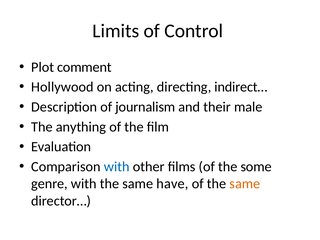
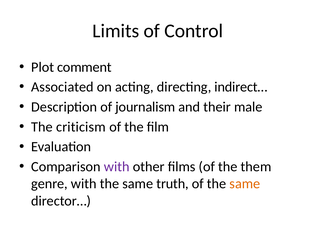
Hollywood: Hollywood -> Associated (62, 87)
anything: anything -> criticism (81, 127)
with colour: blue -> purple (117, 167)
some: some -> them (256, 167)
have: have -> truth (173, 184)
